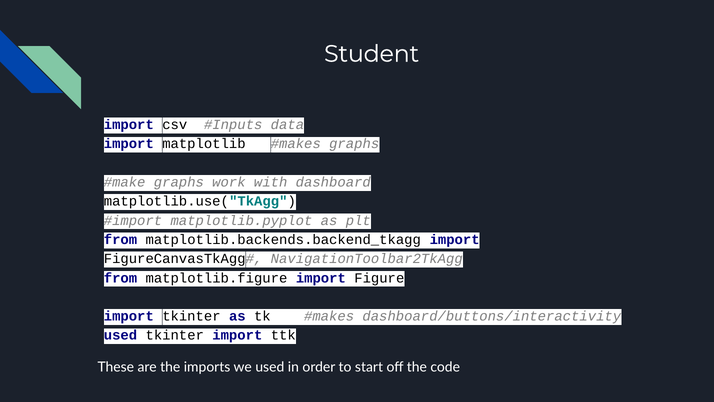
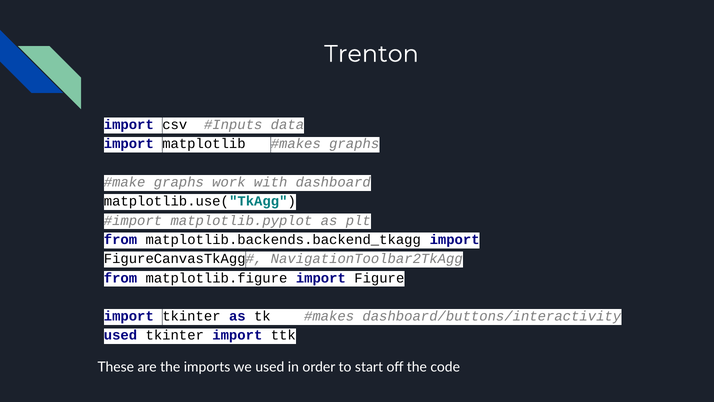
Student: Student -> Trenton (371, 54)
